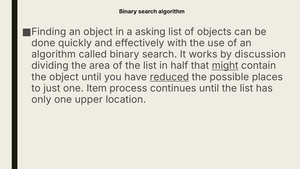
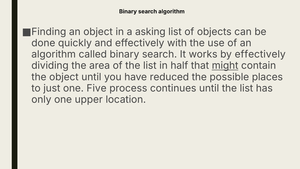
by discussion: discussion -> effectively (260, 54)
reduced underline: present -> none (169, 77)
Item: Item -> Five (97, 88)
